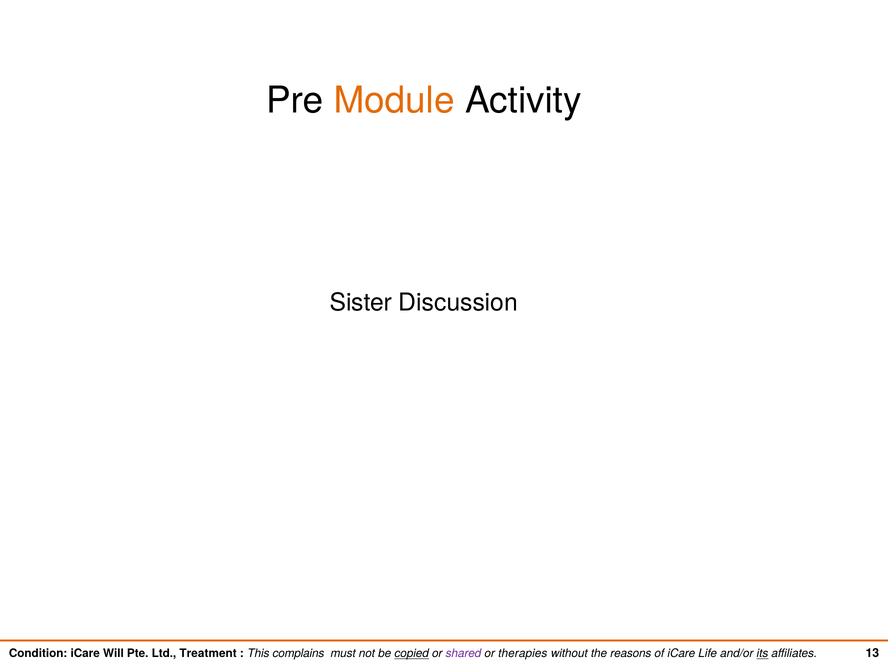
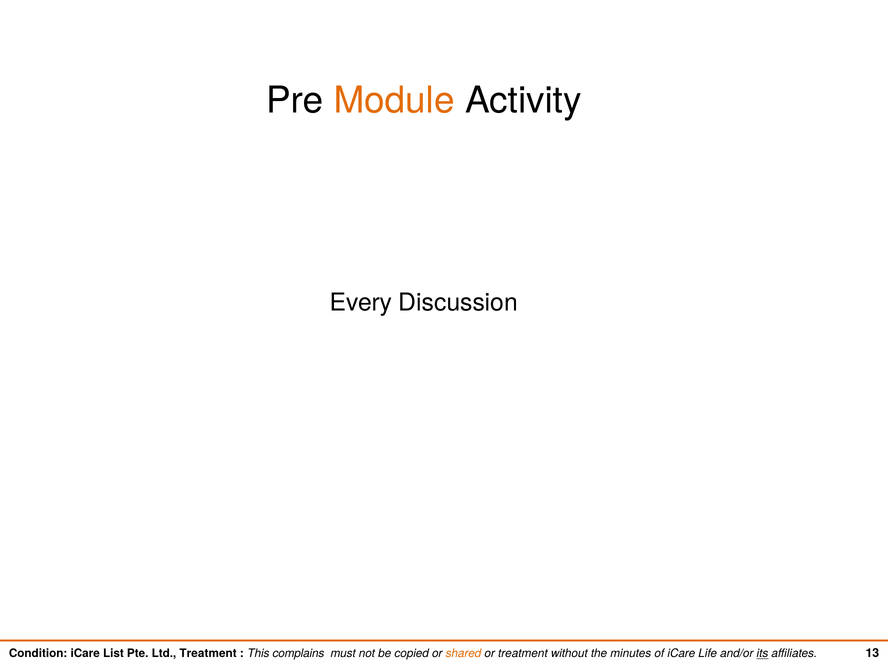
Sister: Sister -> Every (361, 303)
Will: Will -> List (113, 654)
copied underline: present -> none (412, 654)
shared colour: purple -> orange (463, 654)
or therapies: therapies -> treatment (523, 654)
reasons: reasons -> minutes (631, 654)
